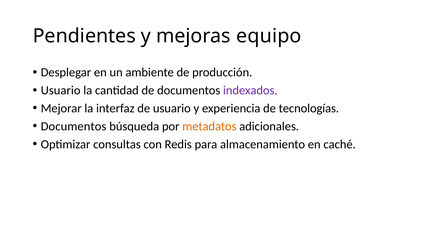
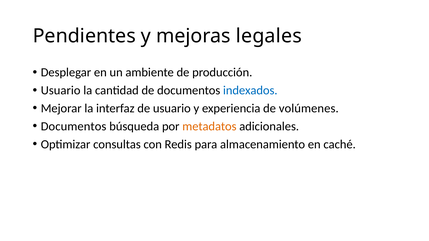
equipo: equipo -> legales (269, 36)
indexados colour: purple -> blue (250, 91)
tecnologías: tecnologías -> volúmenes (309, 109)
